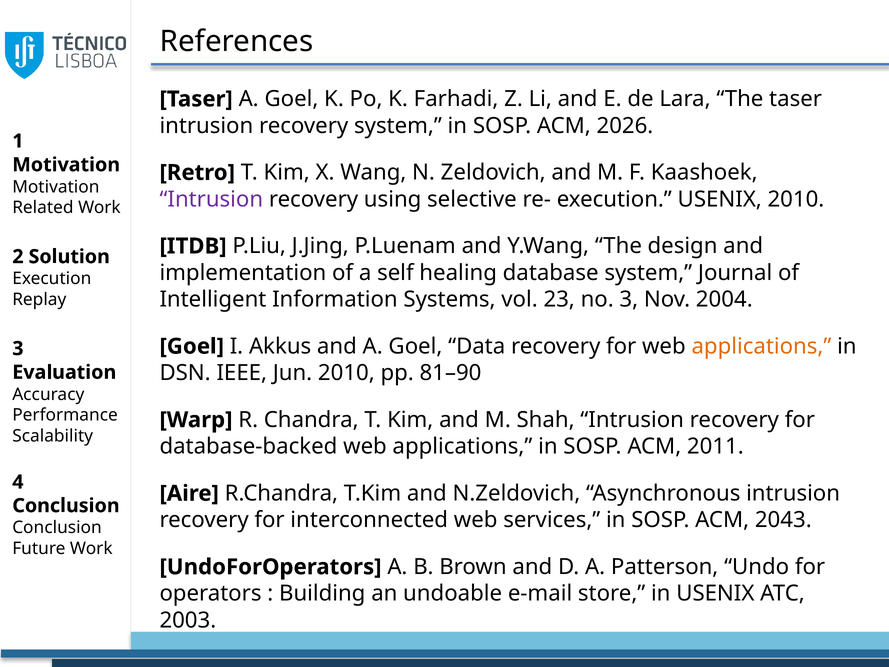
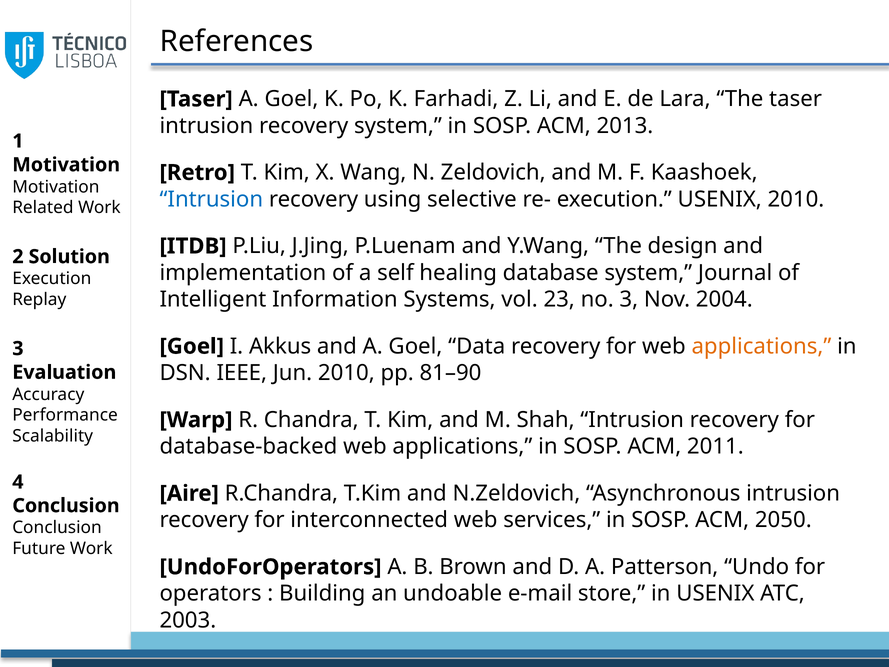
2026: 2026 -> 2013 (625, 126)
Intrusion colour: purple -> blue (211, 199)
2043: 2043 -> 2050 (783, 520)
